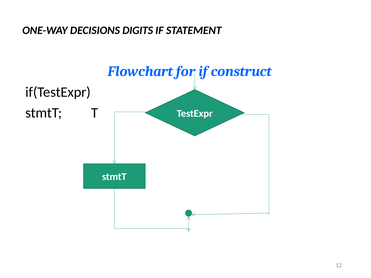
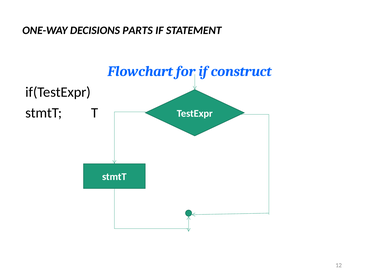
DIGITS: DIGITS -> PARTS (138, 30)
